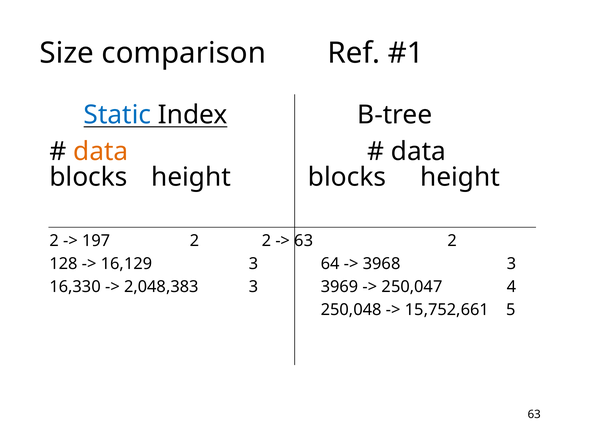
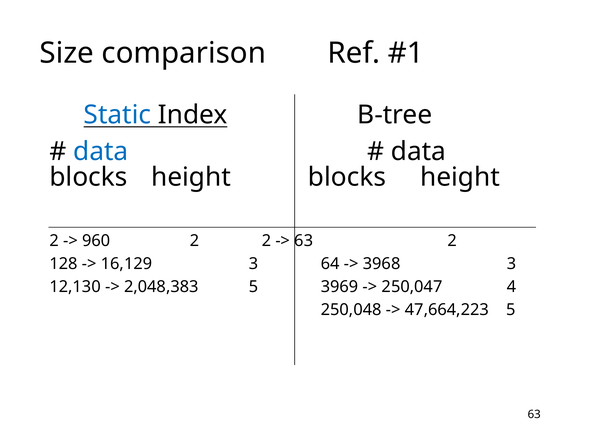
data colour: orange -> blue (101, 152)
197: 197 -> 960 (96, 241)
16,330: 16,330 -> 12,130 (75, 287)
2,048,383 3: 3 -> 5 (254, 287)
15,752,661: 15,752,661 -> 47,664,223 (447, 310)
